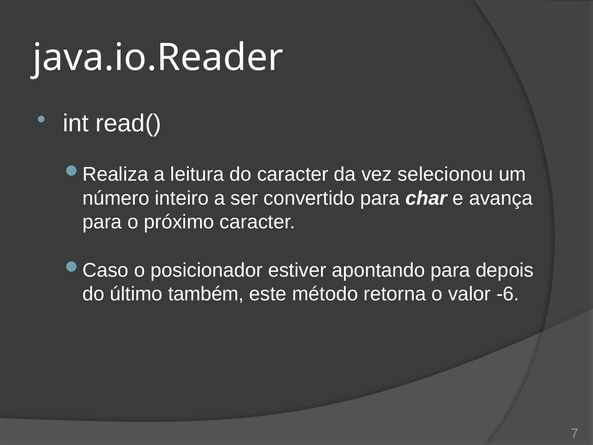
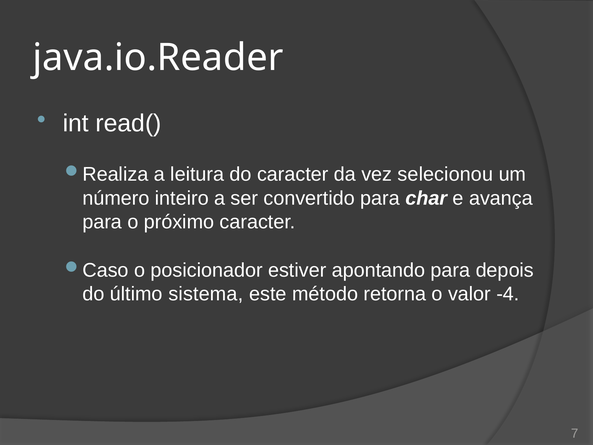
também: também -> sistema (206, 294)
-6: -6 -> -4 (508, 294)
